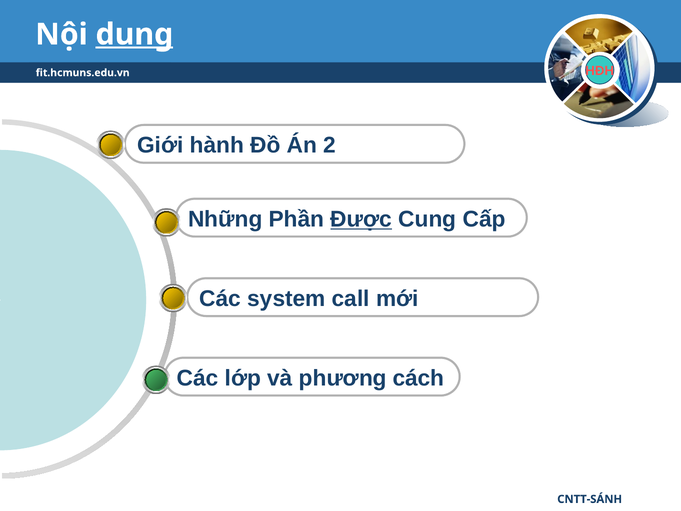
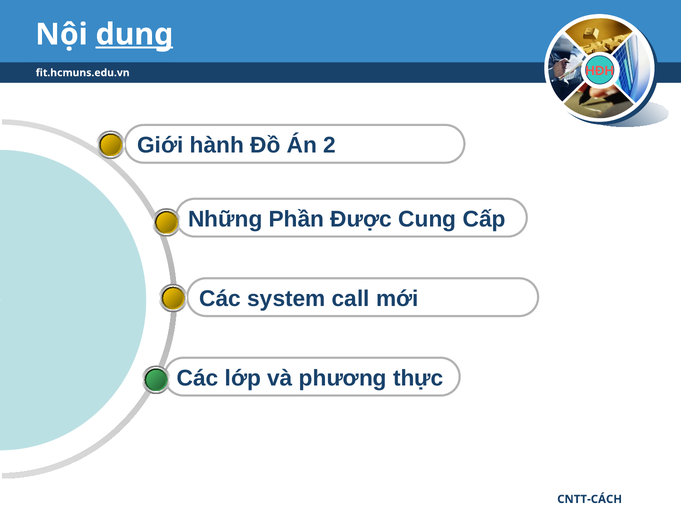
Được underline: present -> none (361, 219)
cách: cách -> thực (418, 378)
CNTT-SÁNH: CNTT-SÁNH -> CNTT-CÁCH (590, 499)
